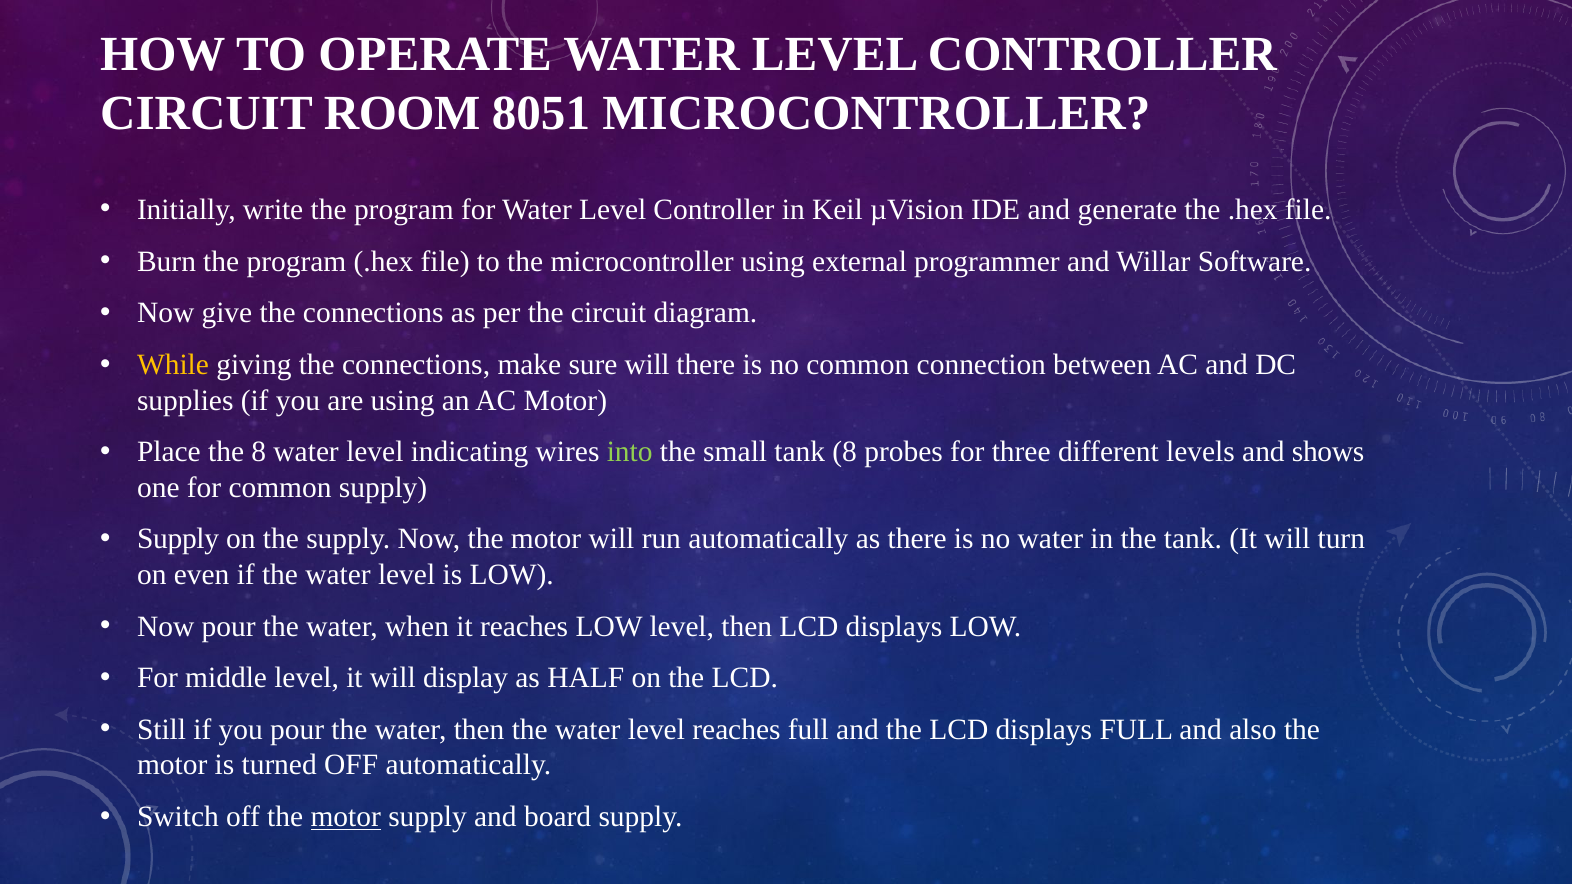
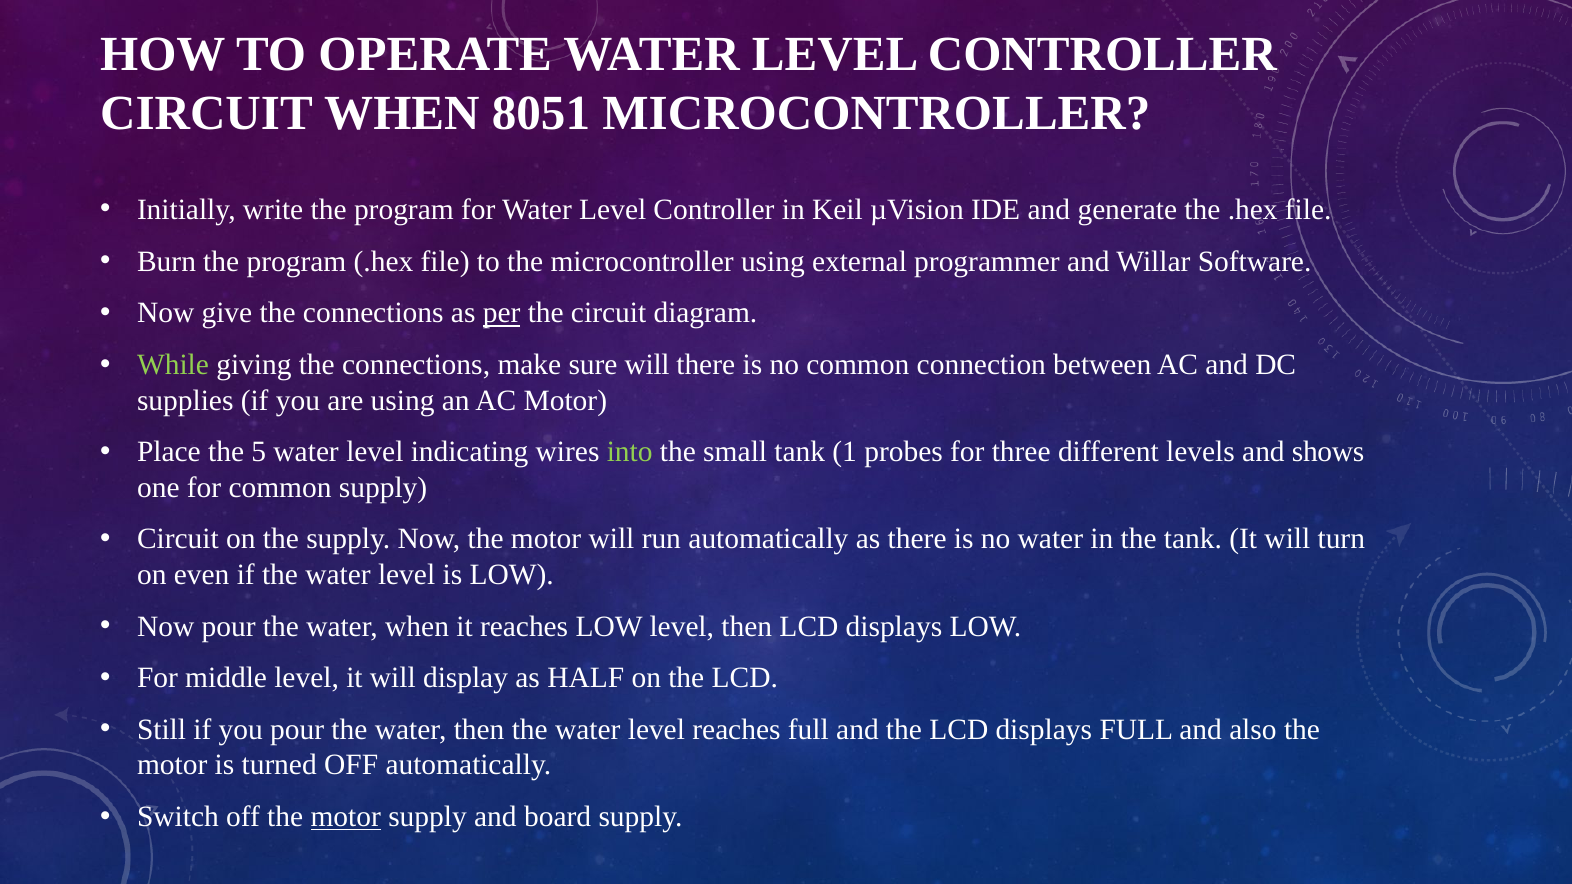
CIRCUIT ROOM: ROOM -> WHEN (402, 113)
per underline: none -> present (502, 313)
While colour: yellow -> light green (173, 365)
the 8: 8 -> 5 (259, 452)
tank 8: 8 -> 1 (845, 452)
Supply: Supply -> Circuit (178, 539)
